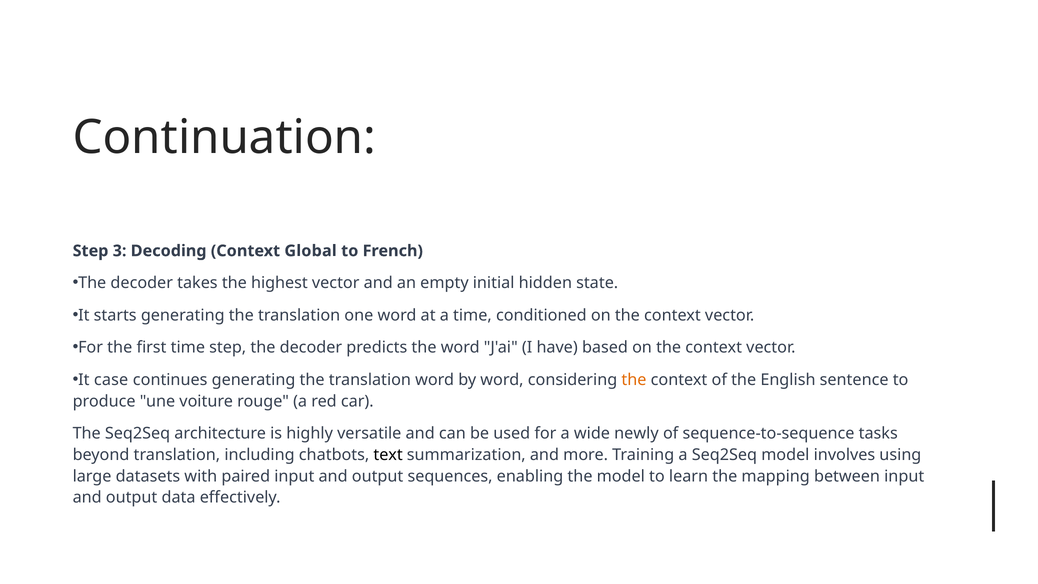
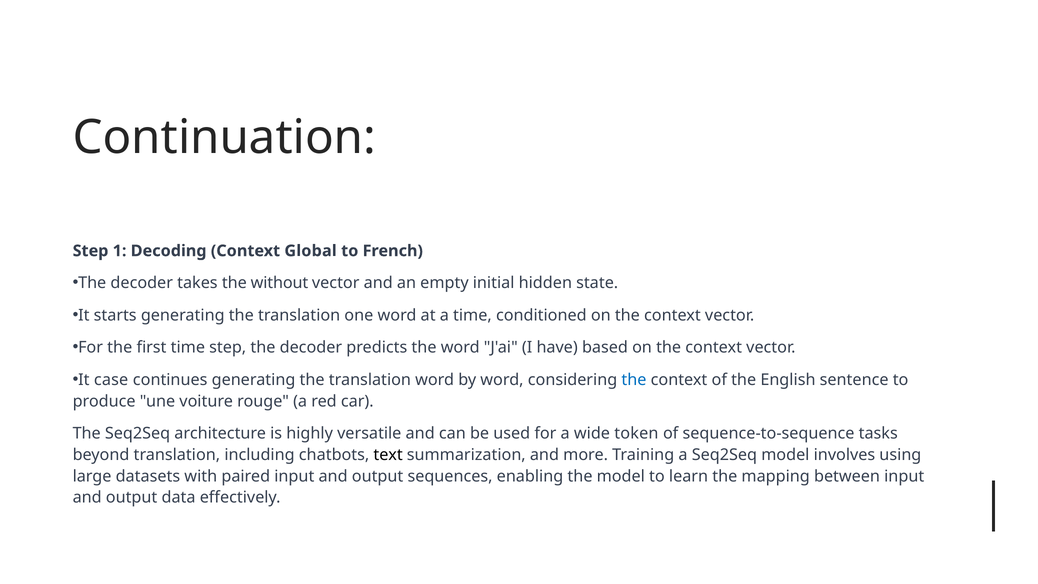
3: 3 -> 1 (120, 251)
highest: highest -> without (279, 283)
the colour: orange -> blue (634, 380)
newly: newly -> token (636, 433)
